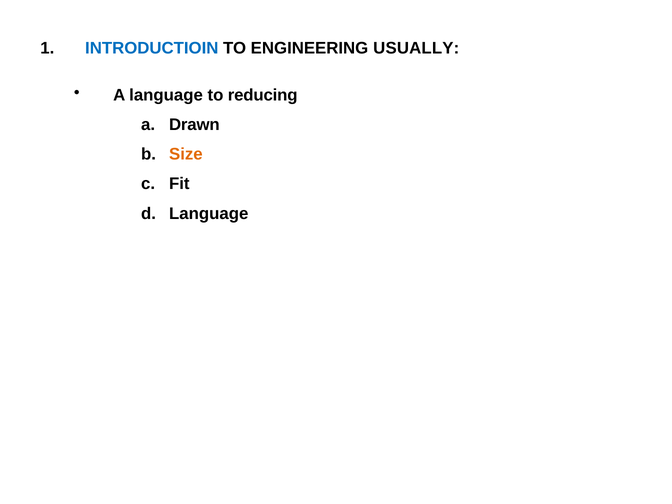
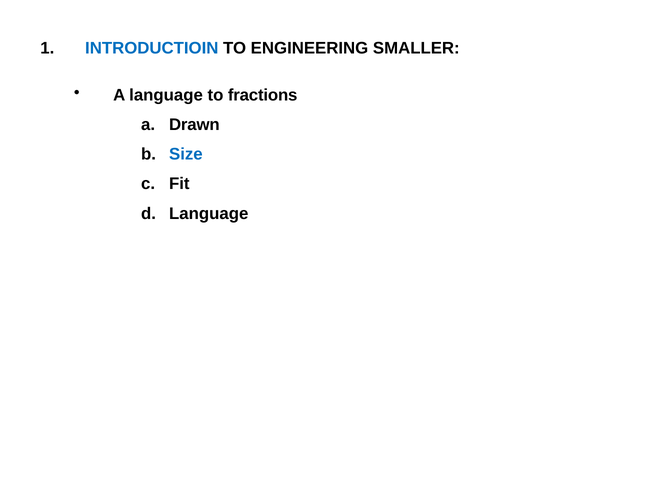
USUALLY: USUALLY -> SMALLER (416, 48)
reducing: reducing -> fractions (263, 95)
Size colour: orange -> blue (186, 154)
